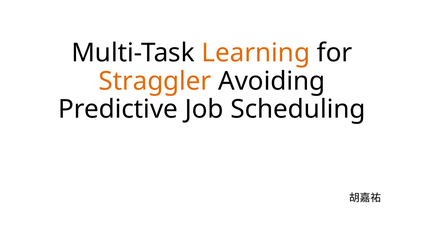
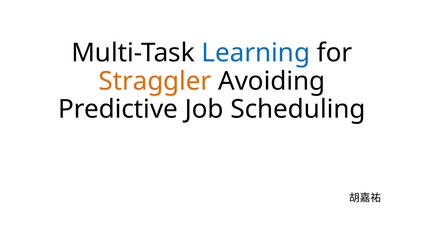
Learning colour: orange -> blue (256, 53)
